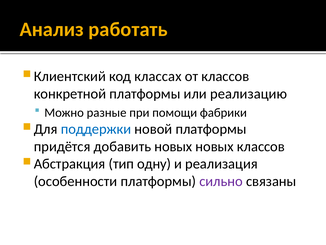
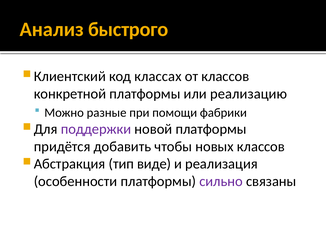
работать: работать -> быстрого (128, 29)
поддержки colour: blue -> purple (96, 129)
добавить новых: новых -> чтобы (173, 146)
одну: одну -> виде (154, 164)
